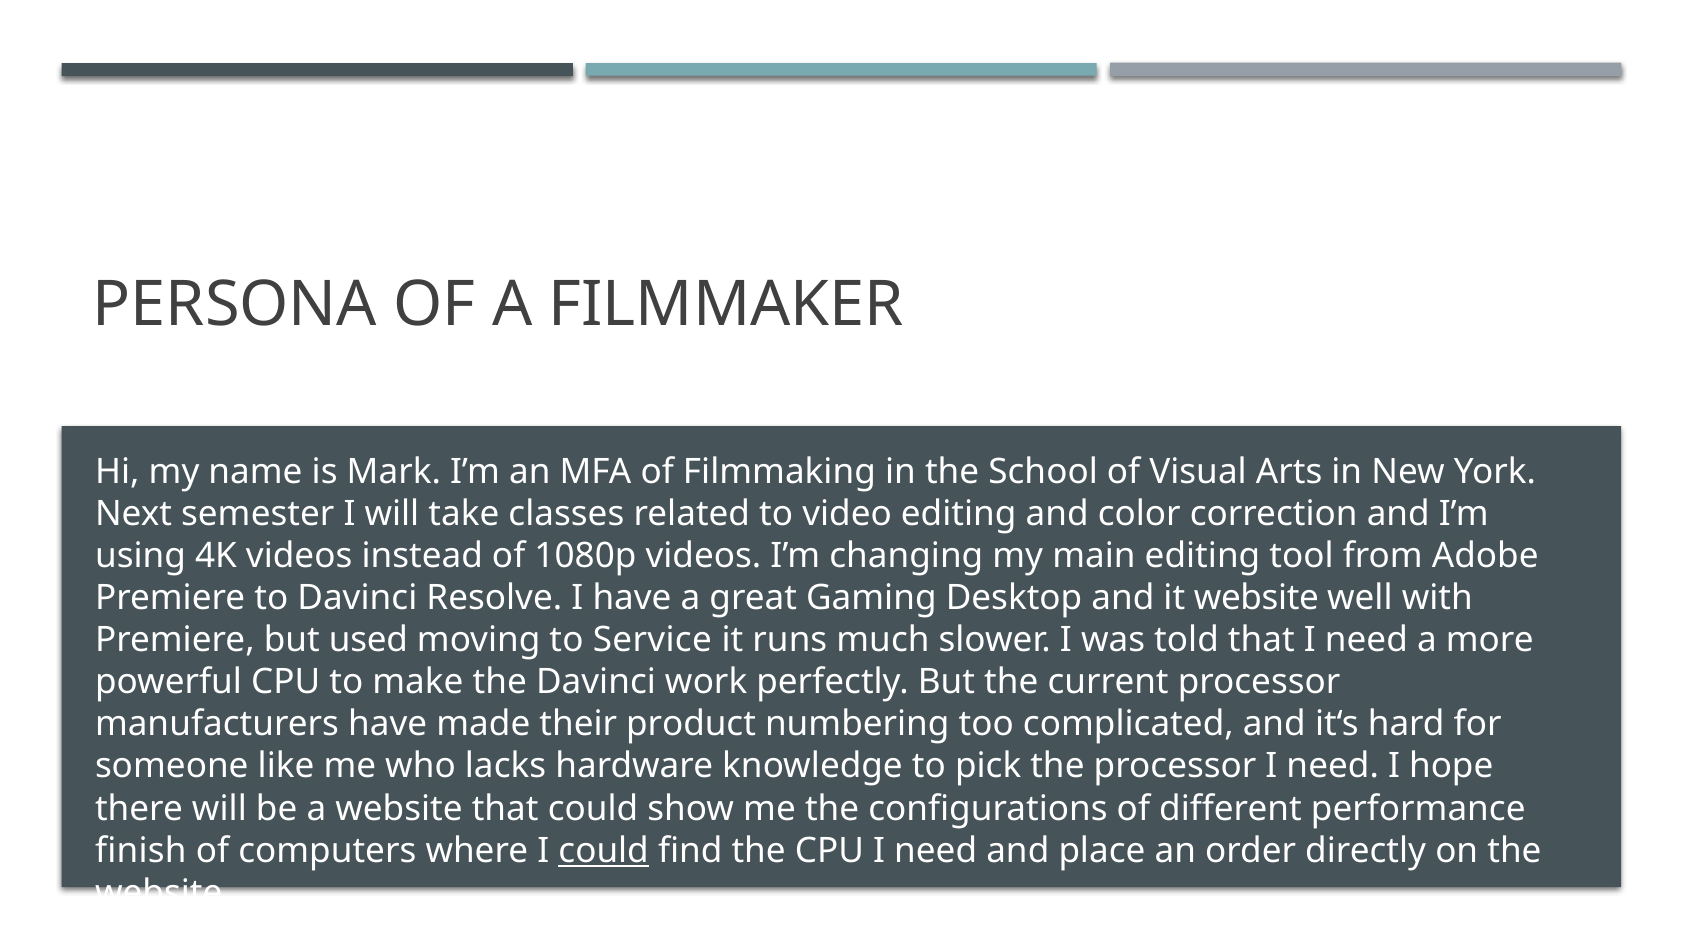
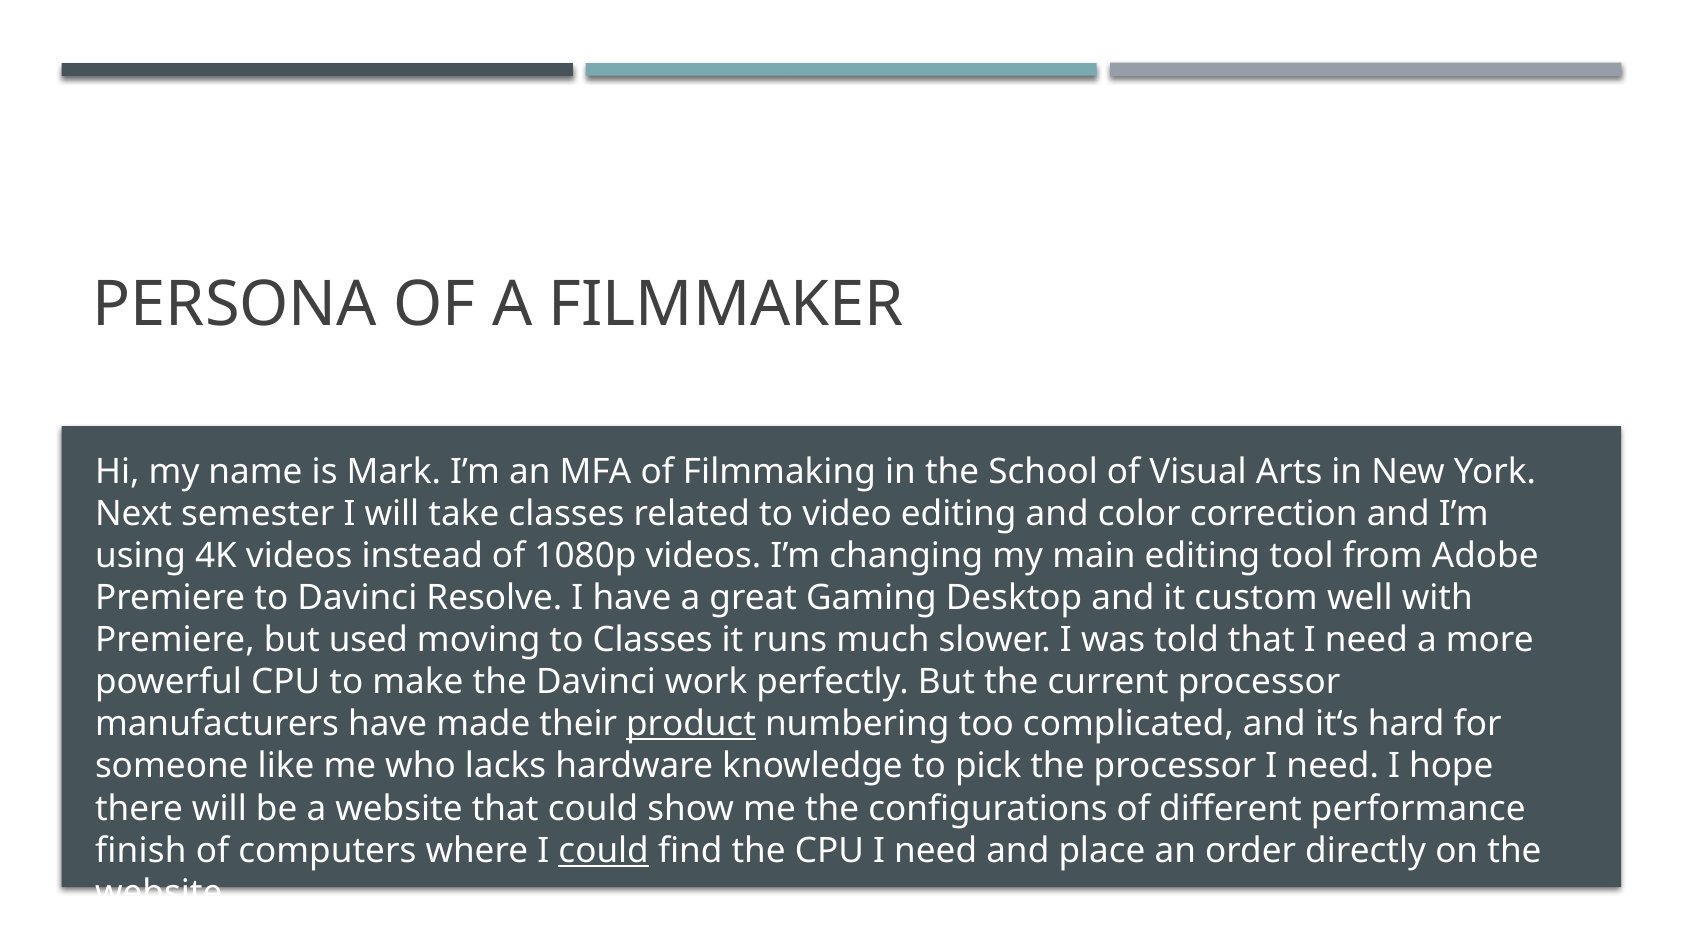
it website: website -> custom (1256, 598)
to Service: Service -> Classes (653, 640)
product underline: none -> present (691, 724)
